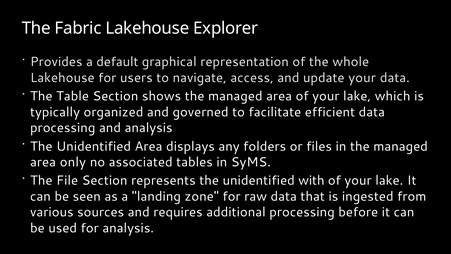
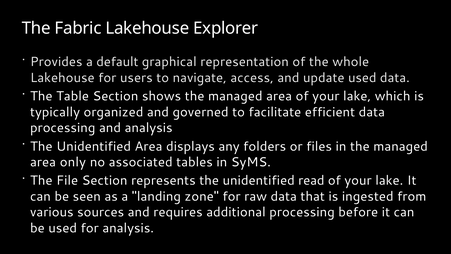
update your: your -> used (362, 78)
with: with -> read (311, 180)
